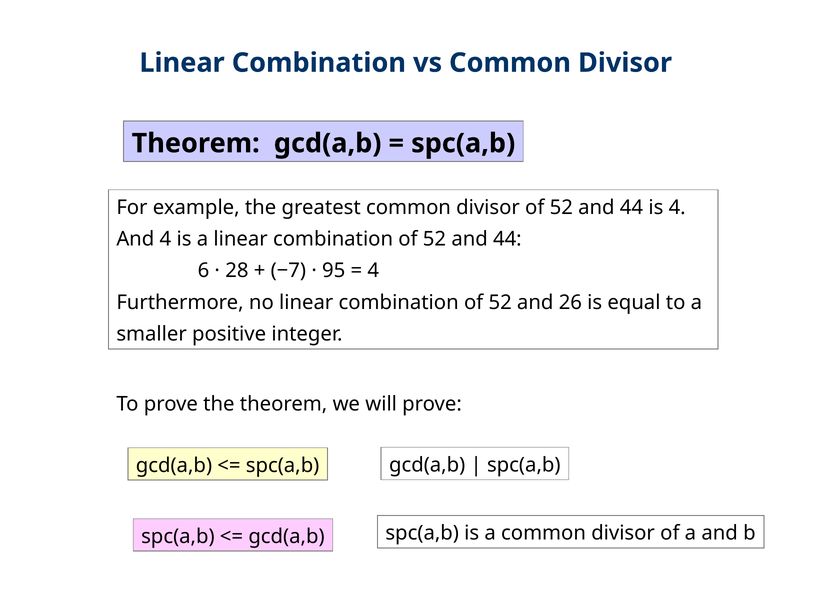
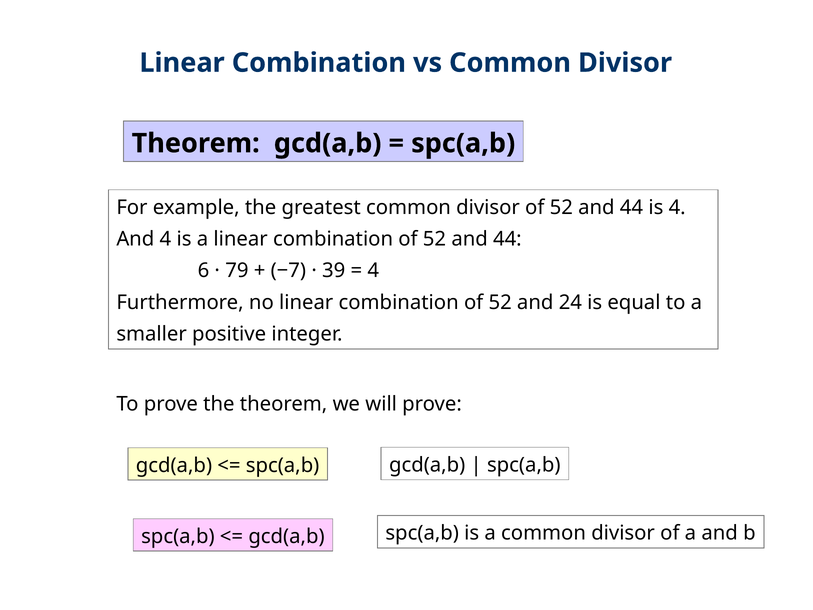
28: 28 -> 79 (237, 271)
95: 95 -> 39 (334, 271)
26: 26 -> 24 (570, 302)
